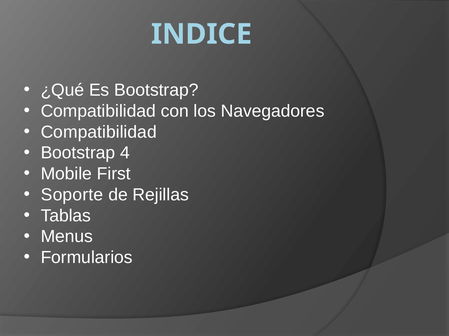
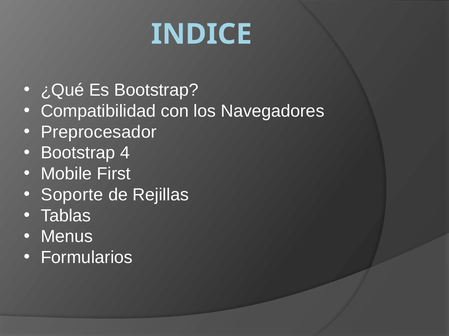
Compatibilidad: Compatibilidad -> Preprocesador (99, 132)
